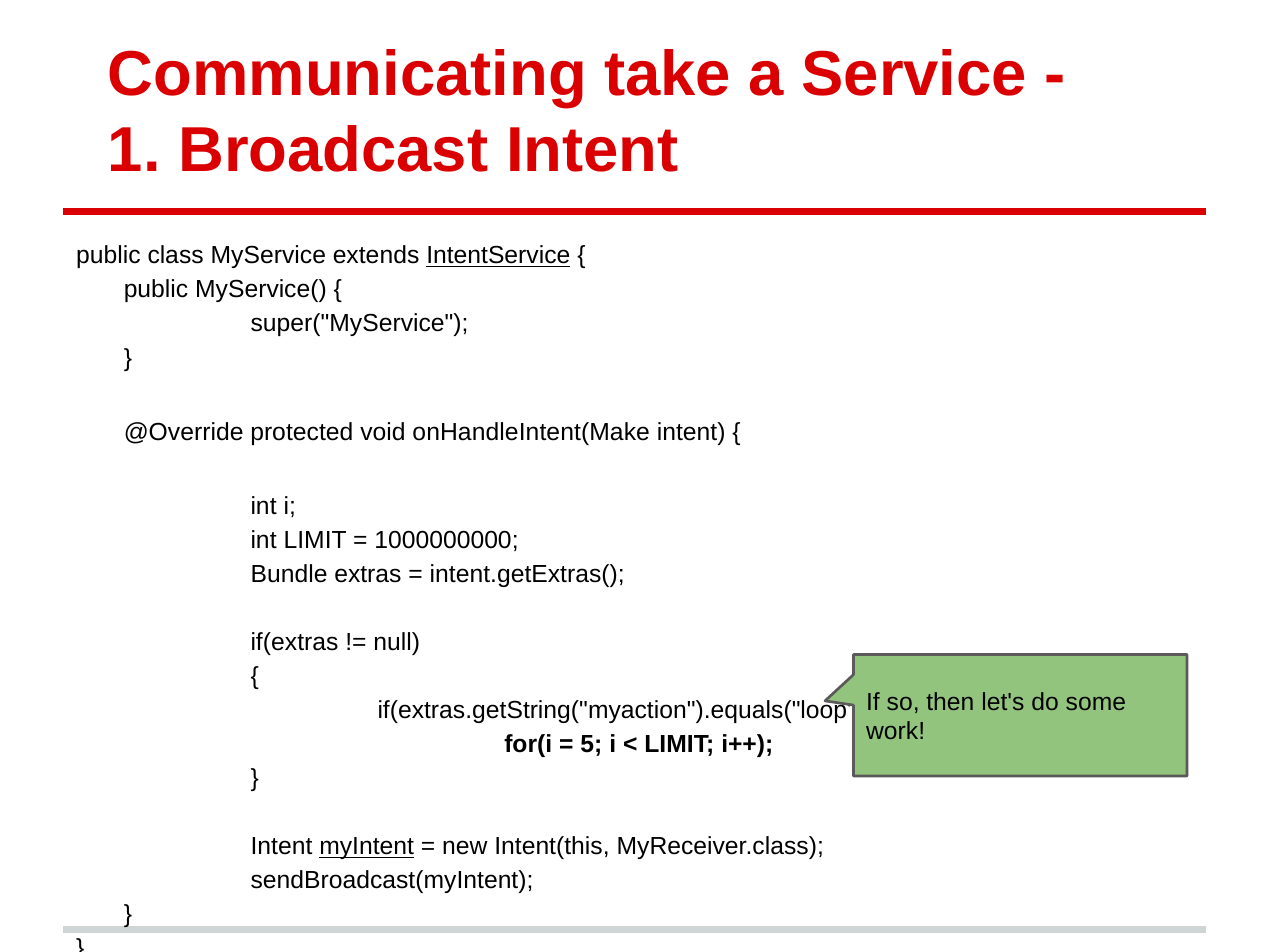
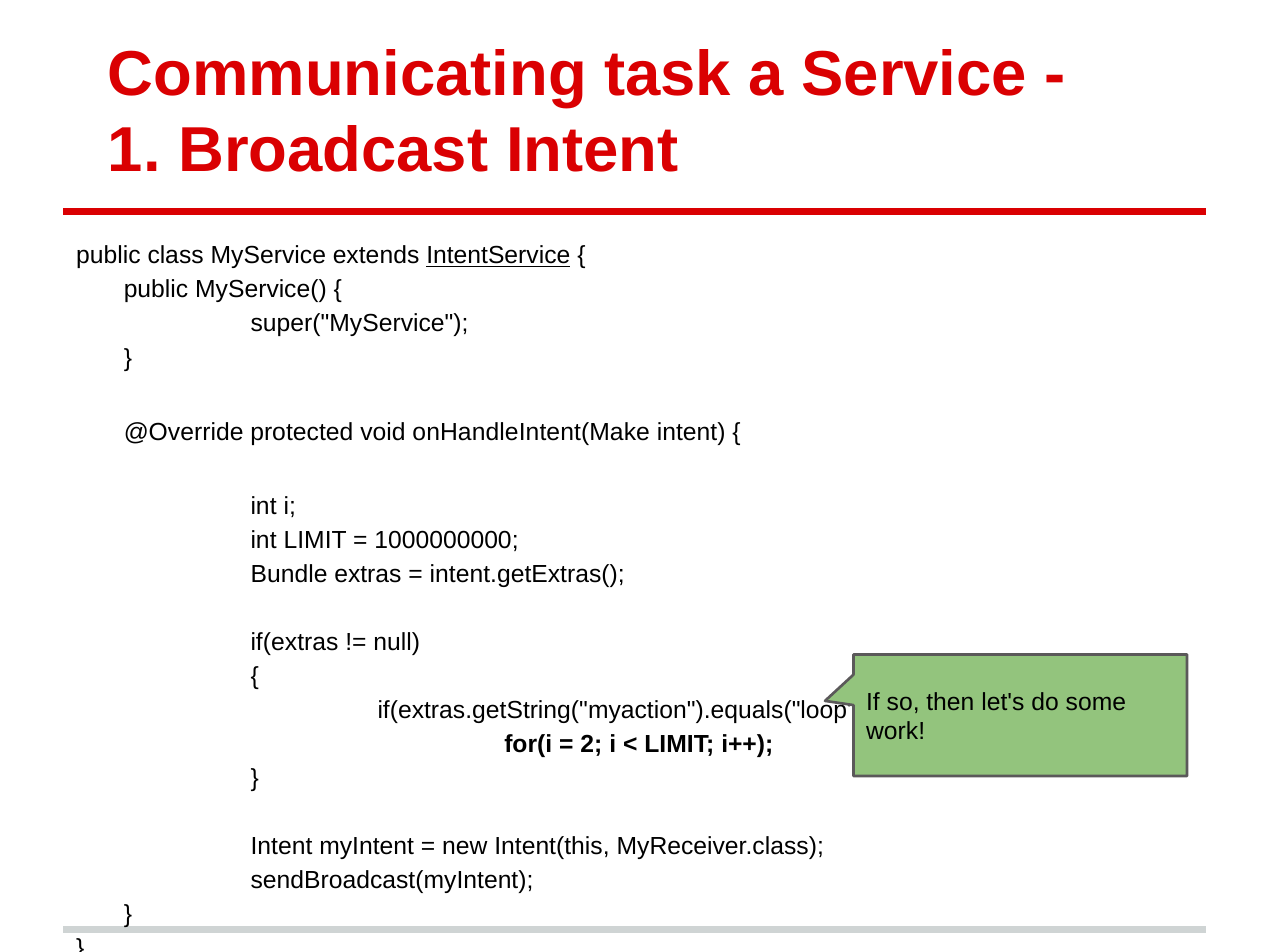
take: take -> task (668, 74)
5: 5 -> 2 (591, 744)
myIntent underline: present -> none (367, 846)
